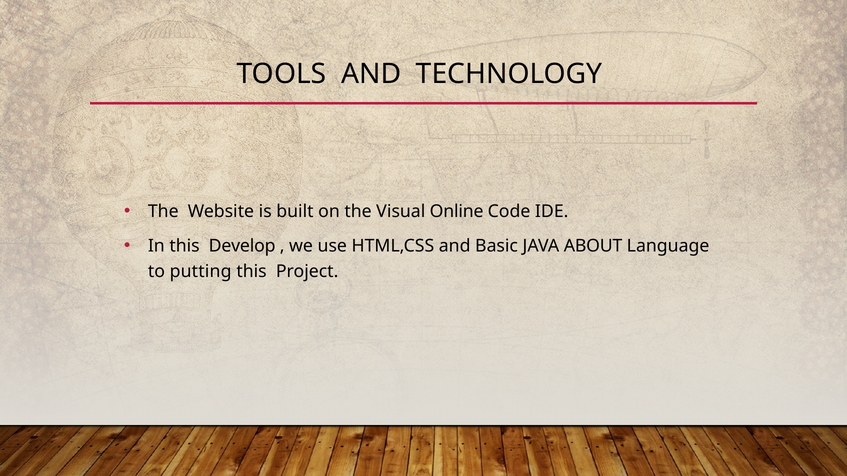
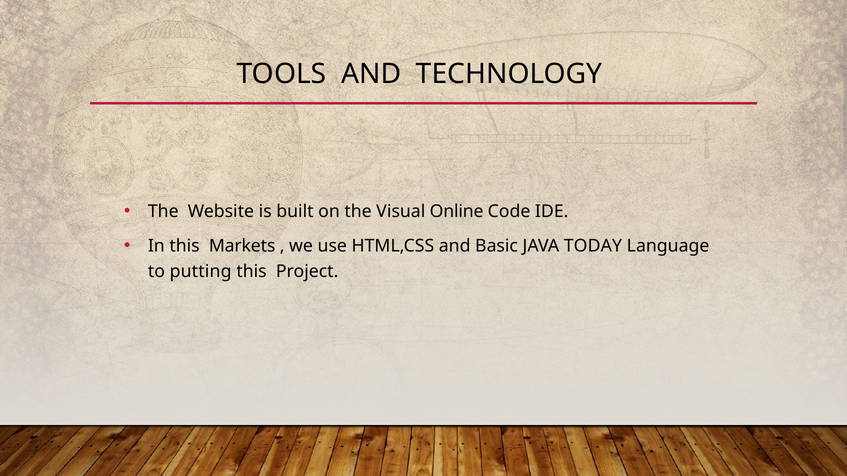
Develop: Develop -> Markets (242, 246)
ABOUT: ABOUT -> TODAY (593, 246)
